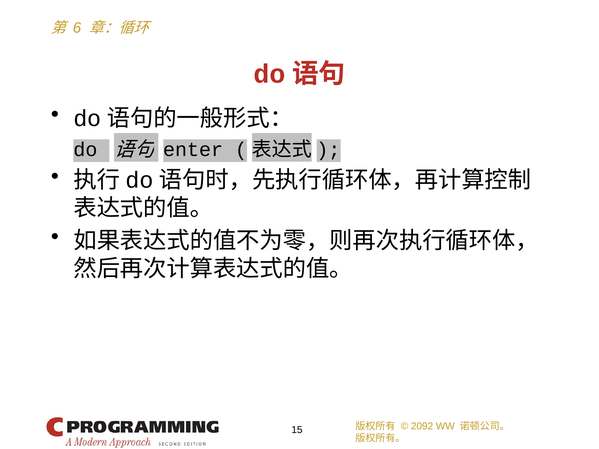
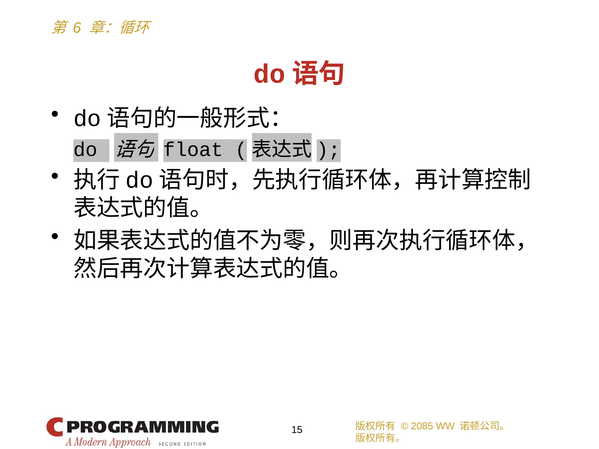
enter: enter -> float (193, 150)
2092: 2092 -> 2085 (422, 426)
